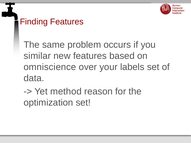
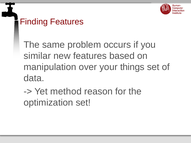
omniscience: omniscience -> manipulation (50, 67)
labels: labels -> things (132, 67)
